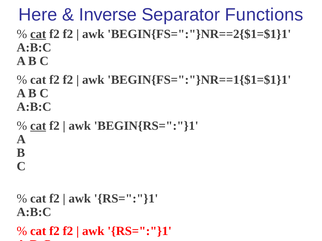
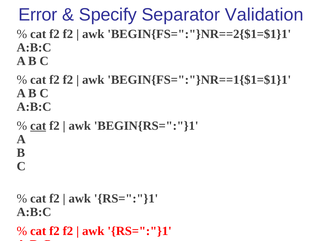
Here: Here -> Error (38, 15)
Inverse: Inverse -> Specify (108, 15)
Functions: Functions -> Validation (264, 15)
cat underline: present -> none (38, 34)
